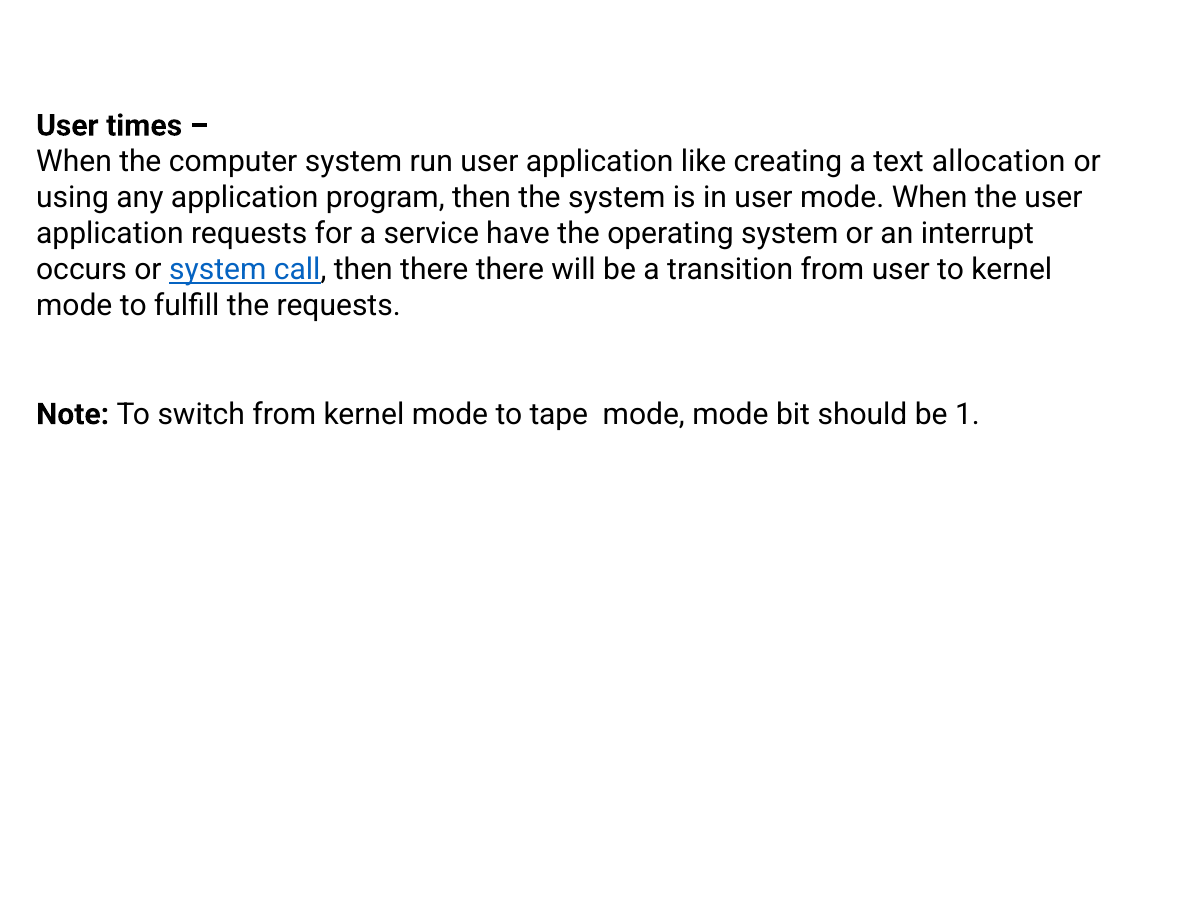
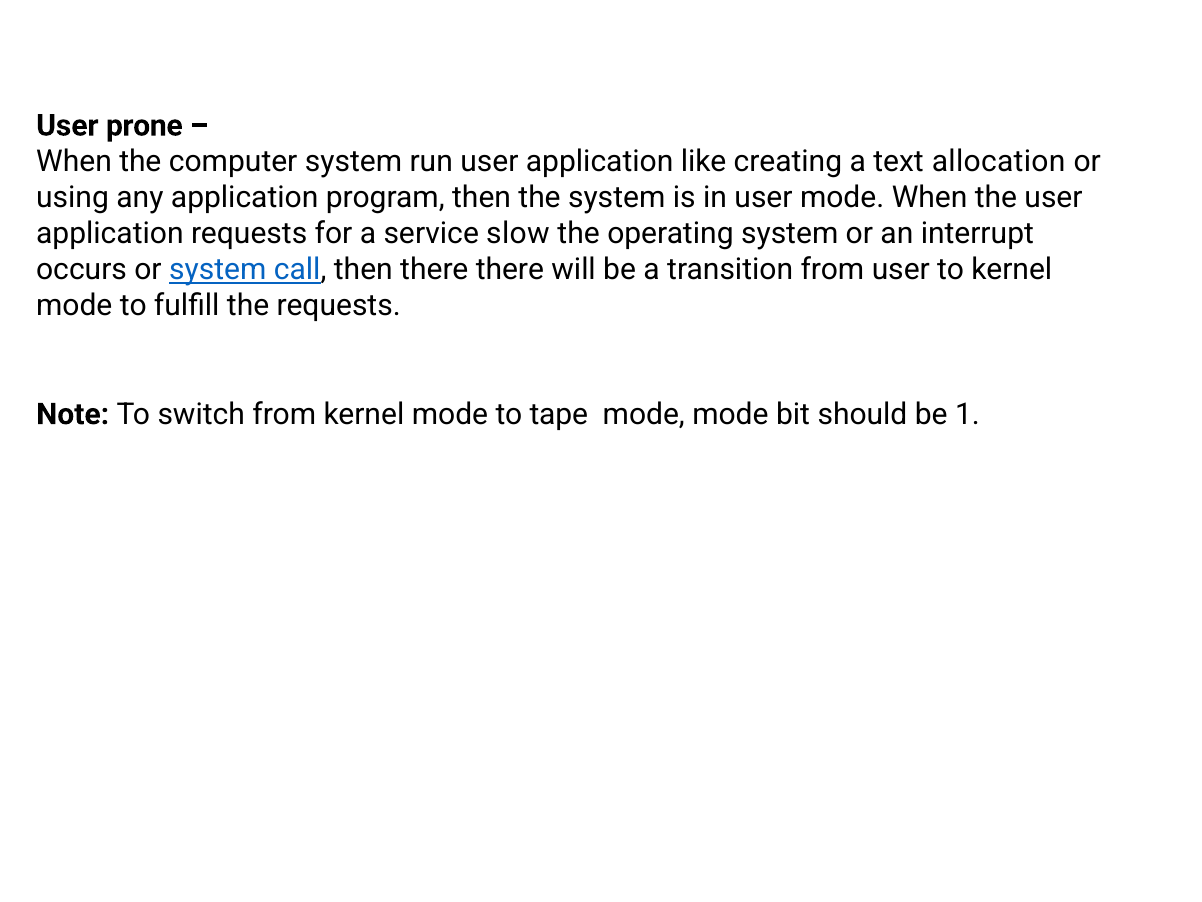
times: times -> prone (144, 126)
have: have -> slow (518, 234)
